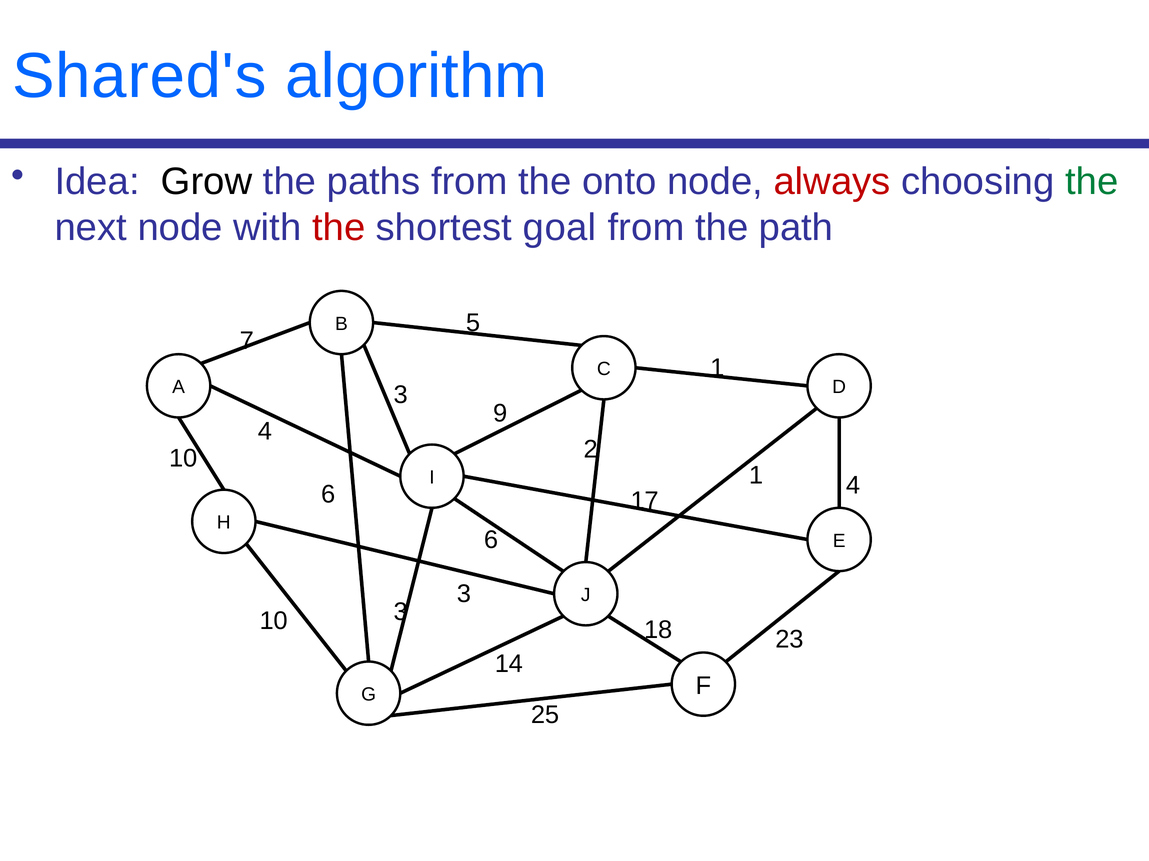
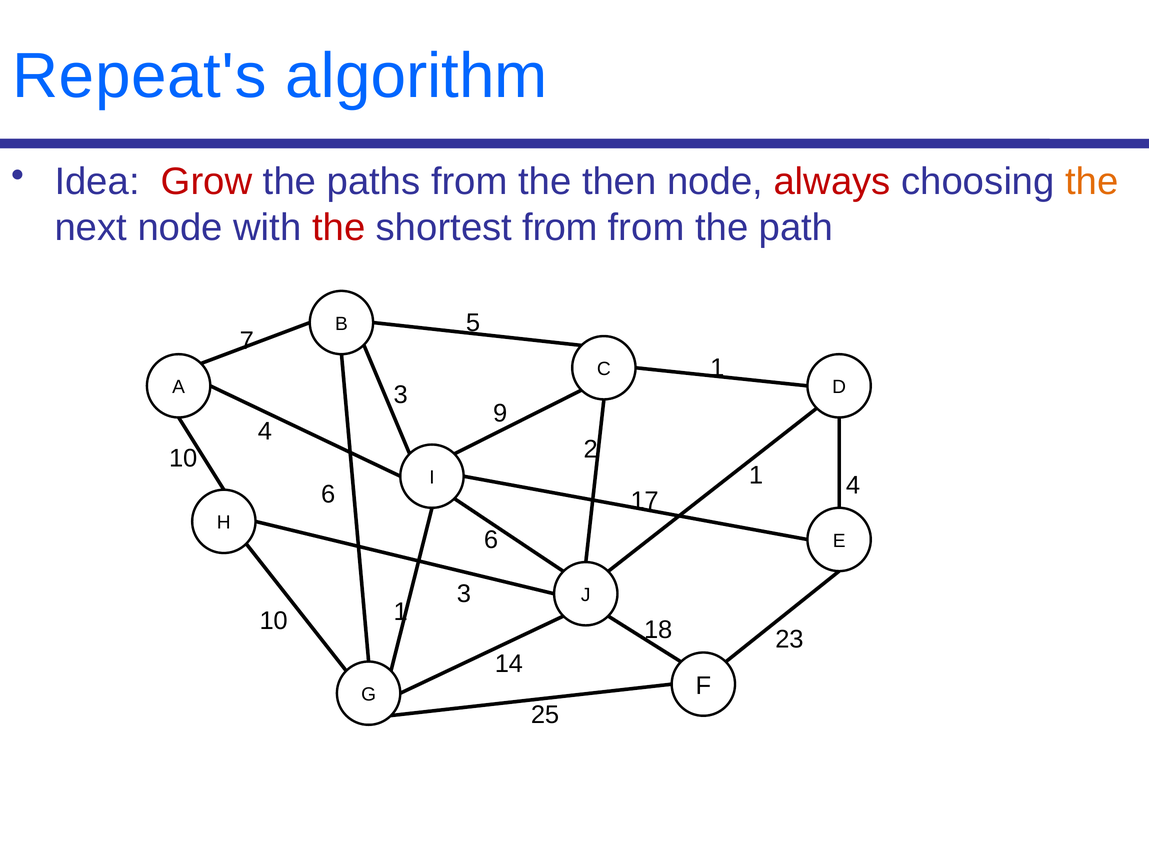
Shared's: Shared's -> Repeat's (139, 76)
Grow colour: black -> red (207, 182)
onto: onto -> then (619, 182)
the colour: green -> orange (1092, 182)
shortest goal: goal -> from (560, 228)
10 3: 3 -> 1 (401, 612)
